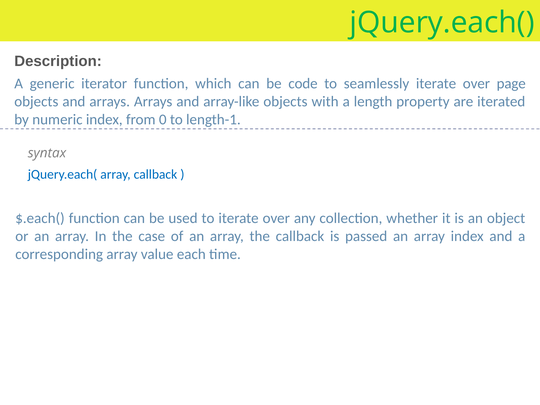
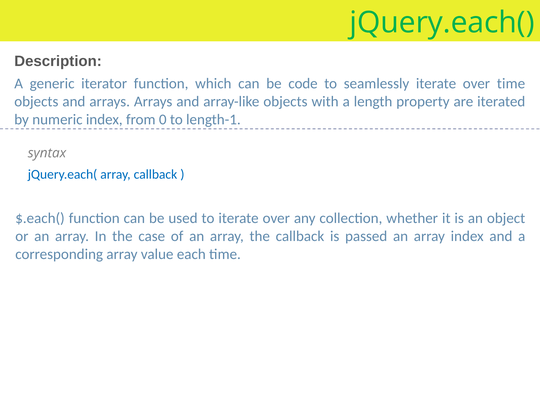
over page: page -> time (511, 83)
